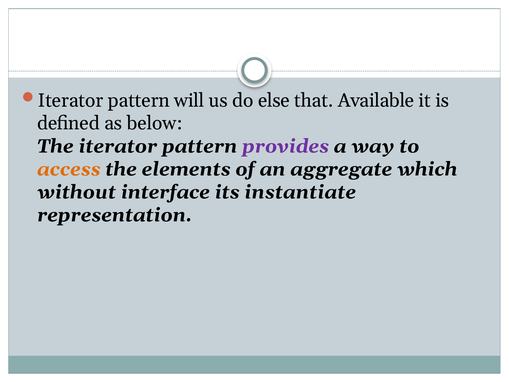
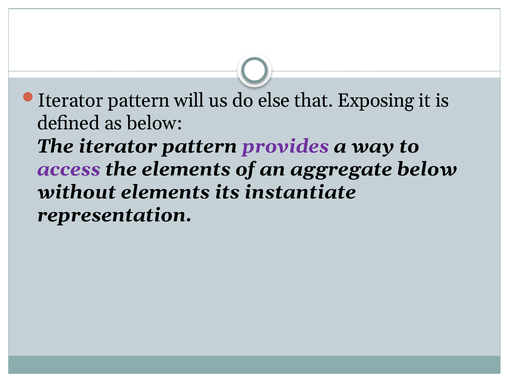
Available: Available -> Exposing (376, 100)
access colour: orange -> purple (69, 169)
aggregate which: which -> below (427, 169)
without interface: interface -> elements (165, 192)
